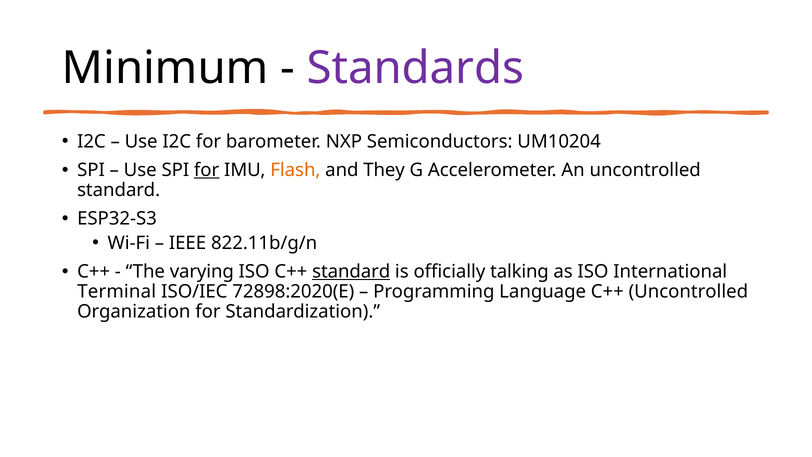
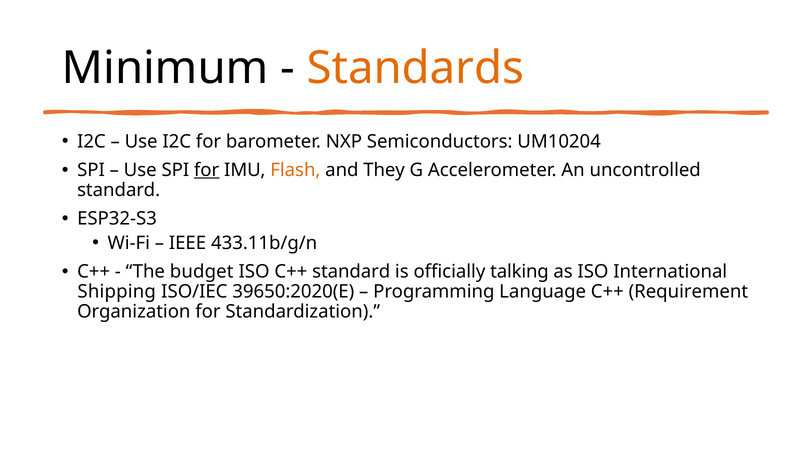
Standards colour: purple -> orange (416, 68)
822.11b/g/n: 822.11b/g/n -> 433.11b/g/n (264, 243)
varying: varying -> budget (202, 271)
standard underline: present -> none (351, 271)
Terminal: Terminal -> Shipping (117, 291)
72898:2020(E: 72898:2020(E -> 39650:2020(E (293, 291)
C++ Uncontrolled: Uncontrolled -> Requirement (688, 291)
